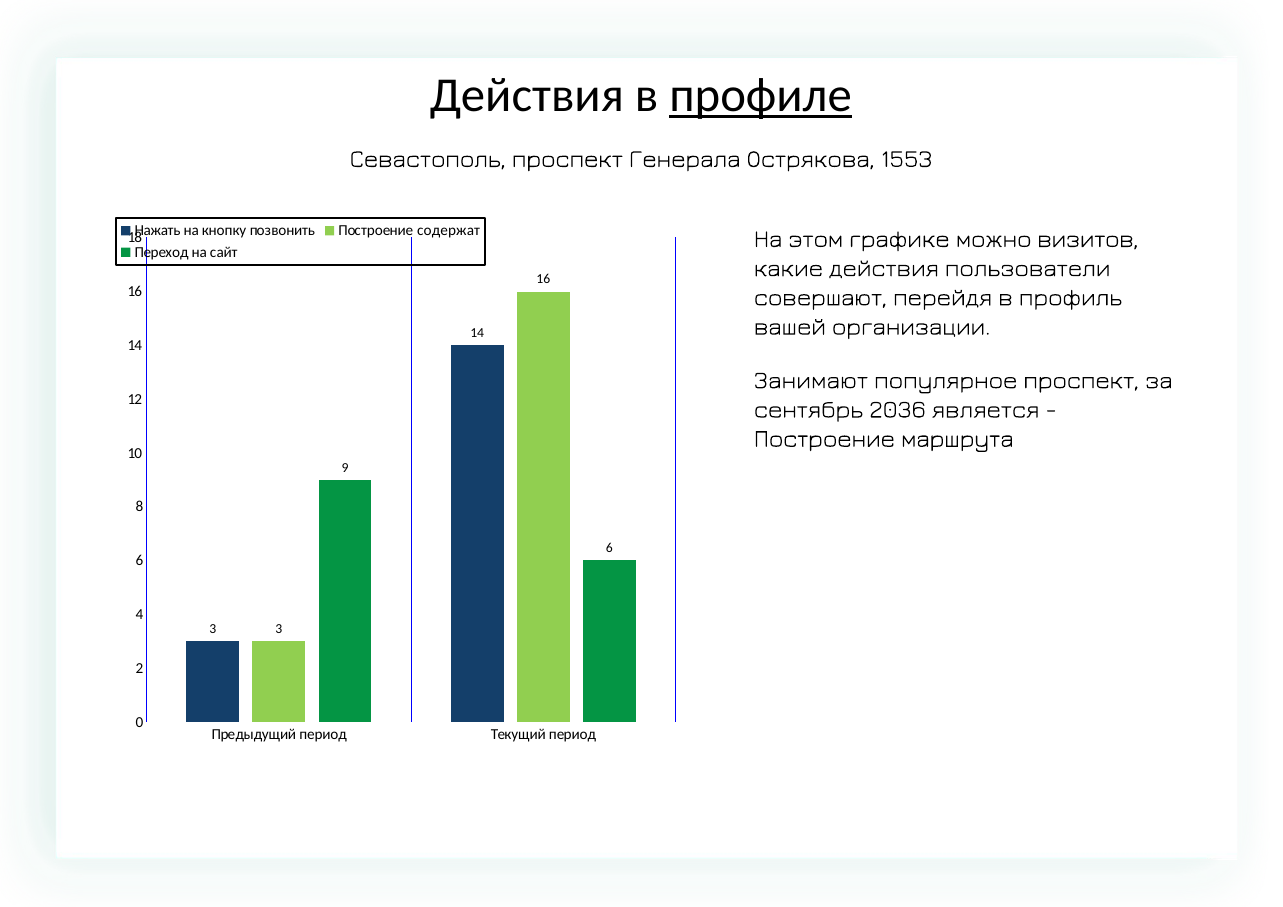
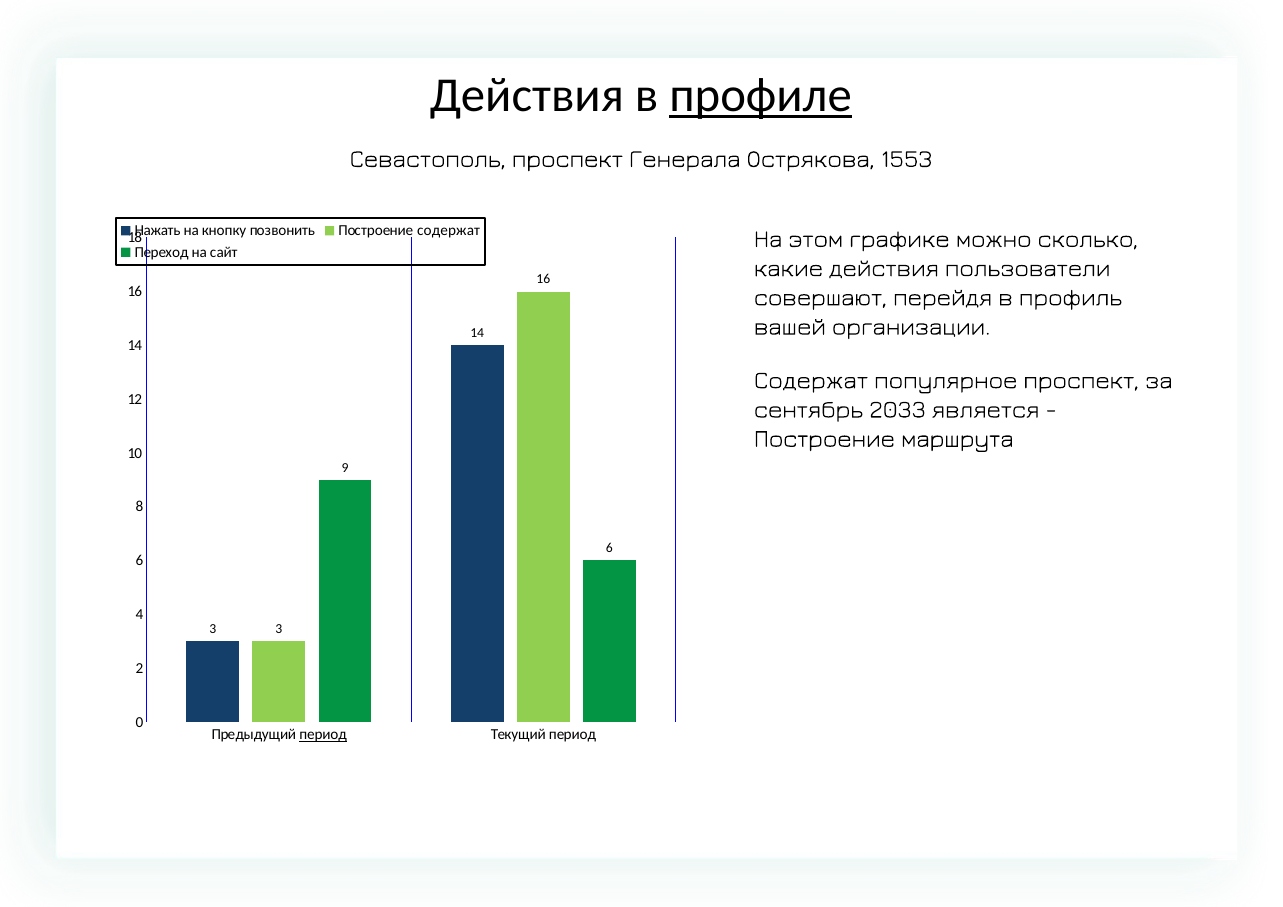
визитов: визитов -> сколько (1088, 239)
Занимают: Занимают -> Содержат (811, 380)
2036: 2036 -> 2033 (898, 410)
период underline: none -> present (323, 735)
